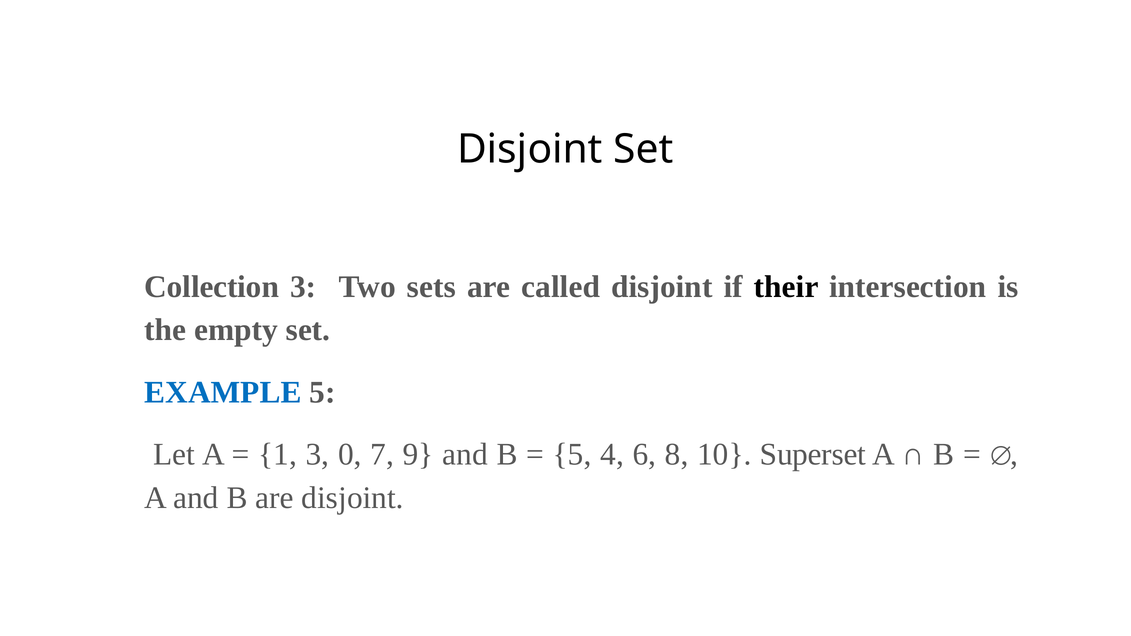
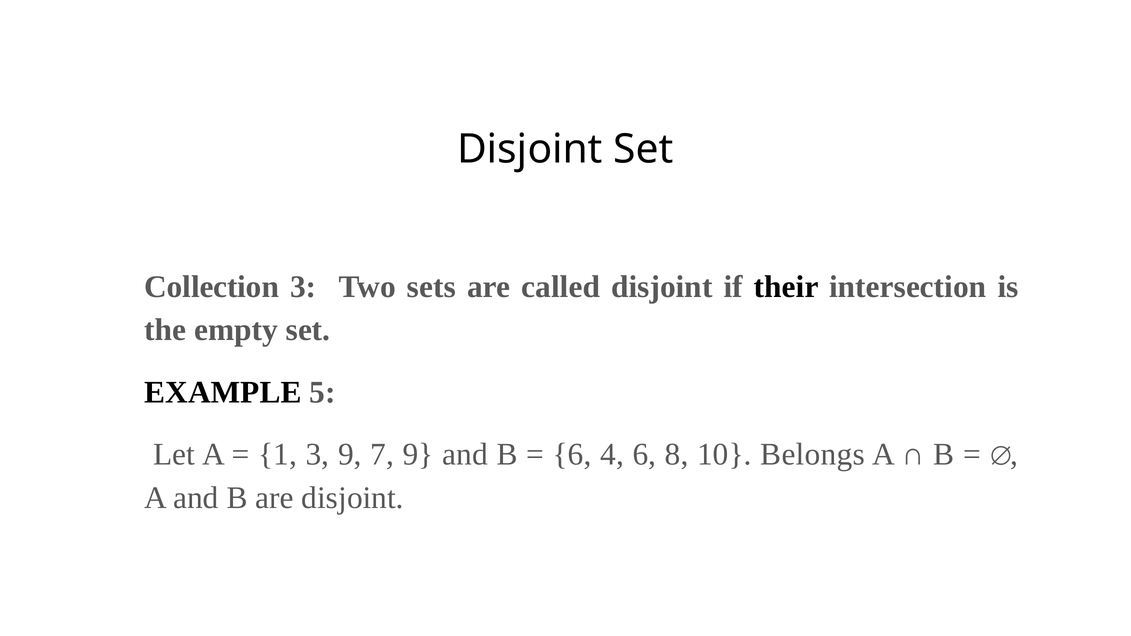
EXAMPLE colour: blue -> black (223, 392)
3 0: 0 -> 9 (350, 455)
5: 5 -> 6 (572, 455)
Superset: Superset -> Belongs (813, 455)
